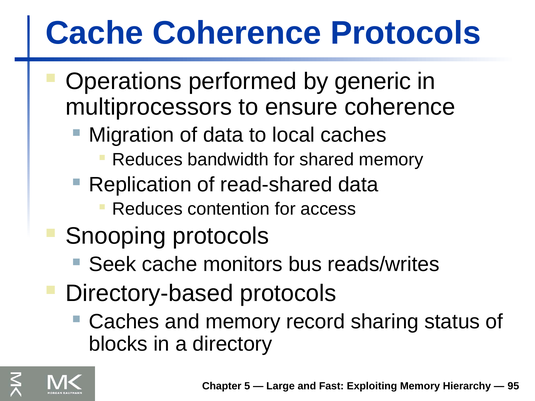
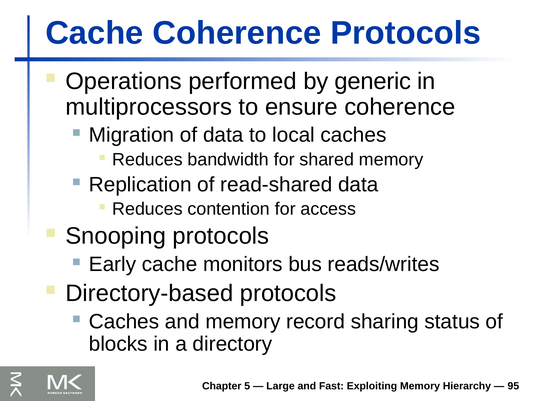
Seek: Seek -> Early (113, 265)
